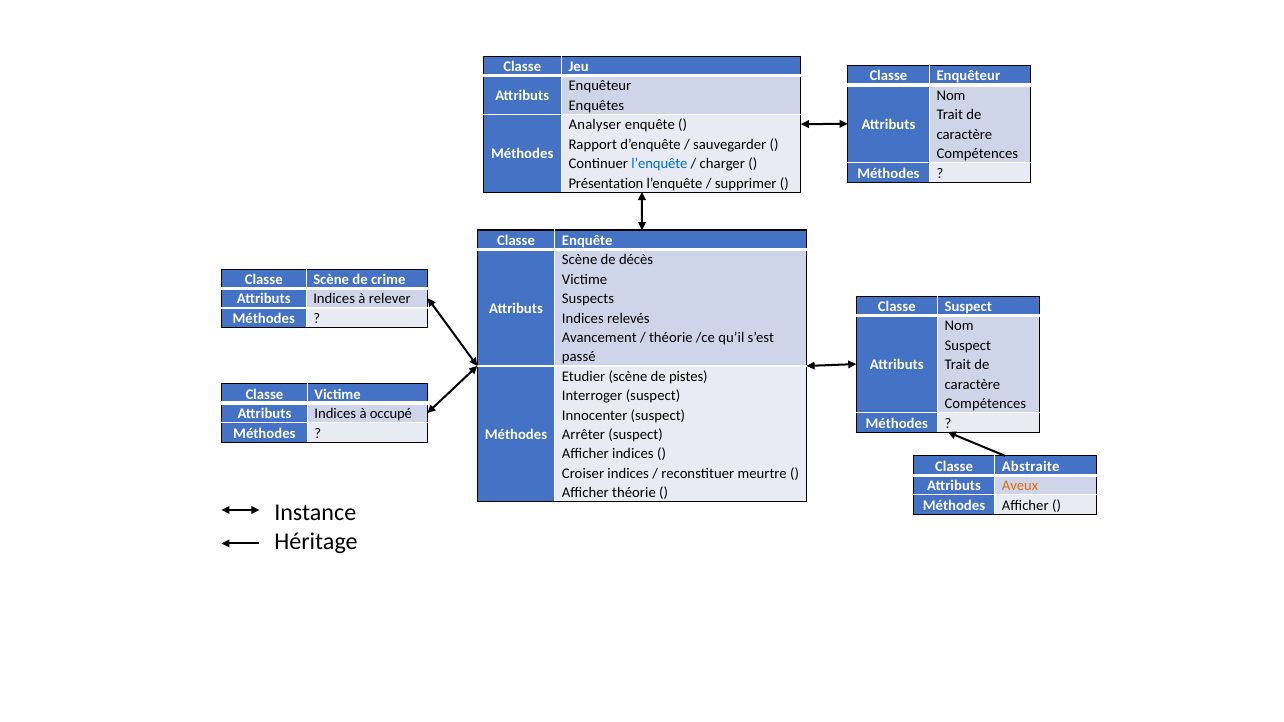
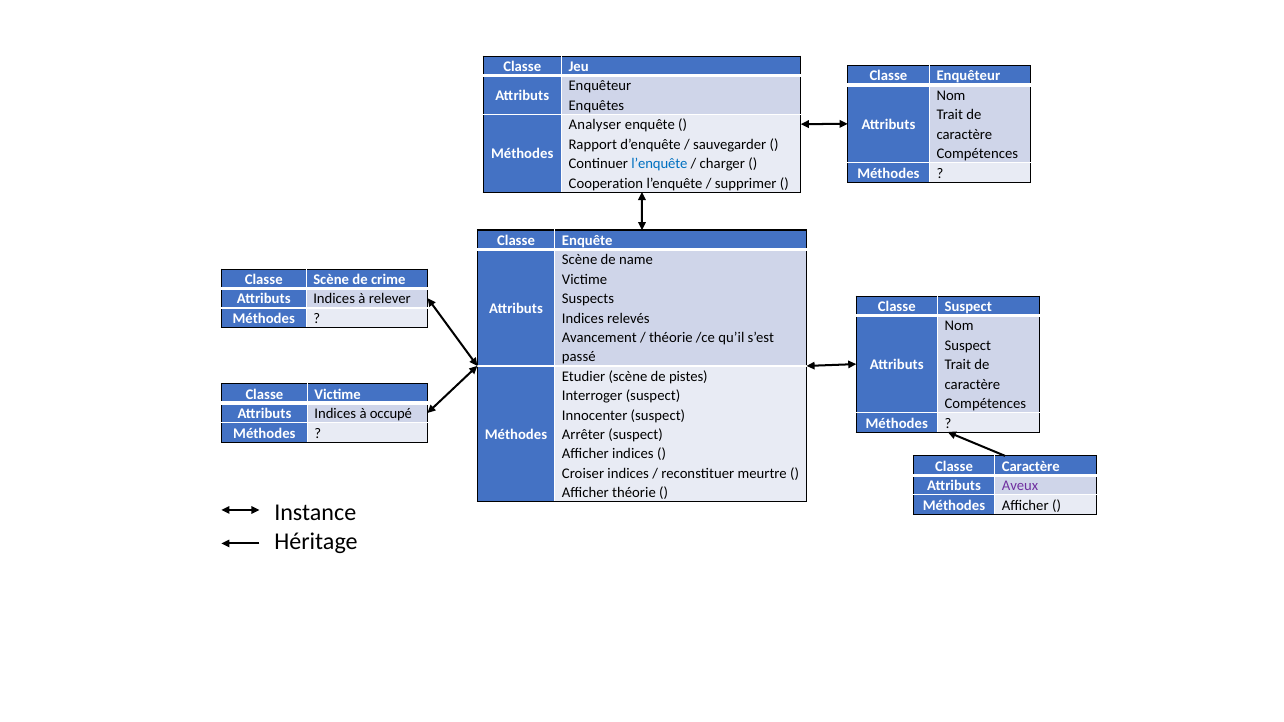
Présentation: Présentation -> Cooperation (606, 183)
décès: décès -> name (636, 260)
Classe Abstraite: Abstraite -> Caractère (1031, 467)
Aveux colour: orange -> purple (1020, 486)
